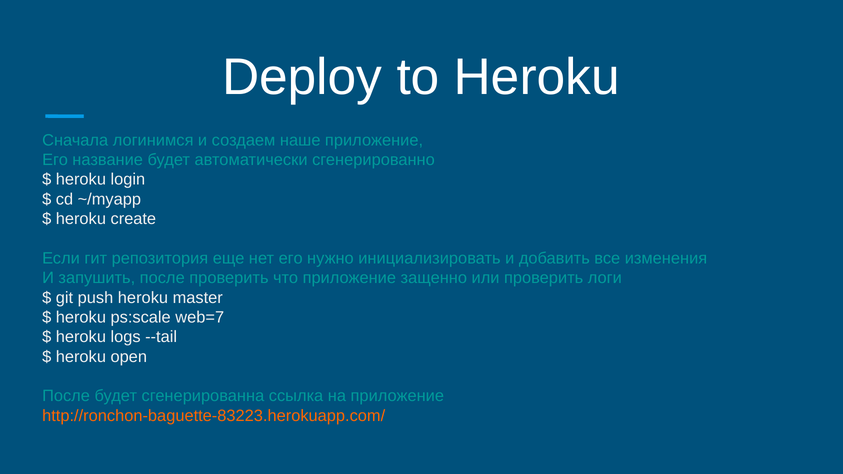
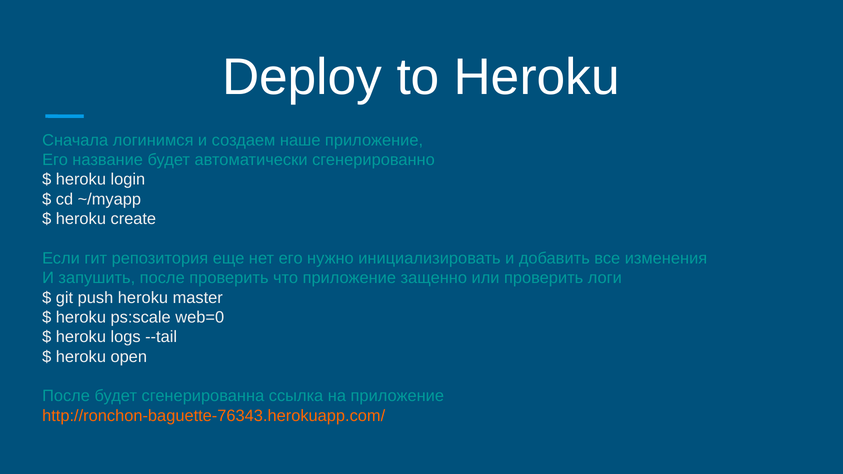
web=7: web=7 -> web=0 (200, 317)
http://ronchon-baguette-83223.herokuapp.com/: http://ronchon-baguette-83223.herokuapp.com/ -> http://ronchon-baguette-76343.herokuapp.com/ (214, 416)
